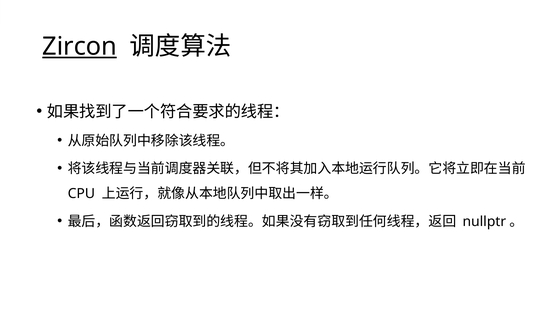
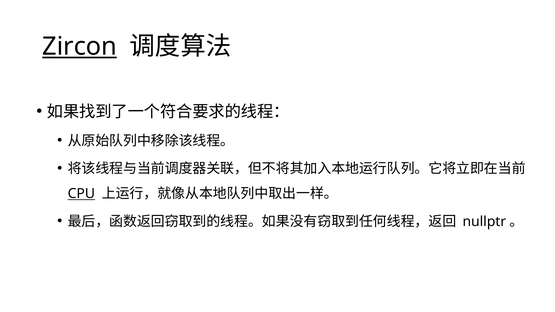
CPU underline: none -> present (81, 194)
